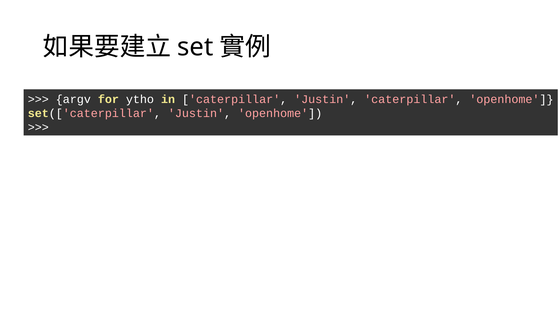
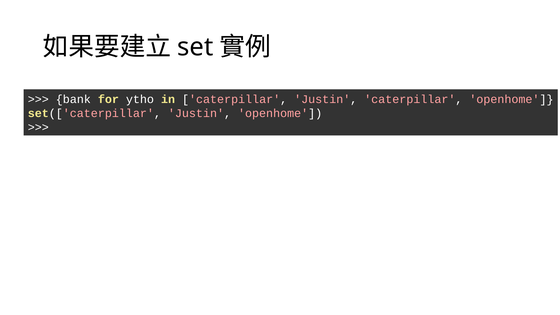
argv: argv -> bank (73, 99)
